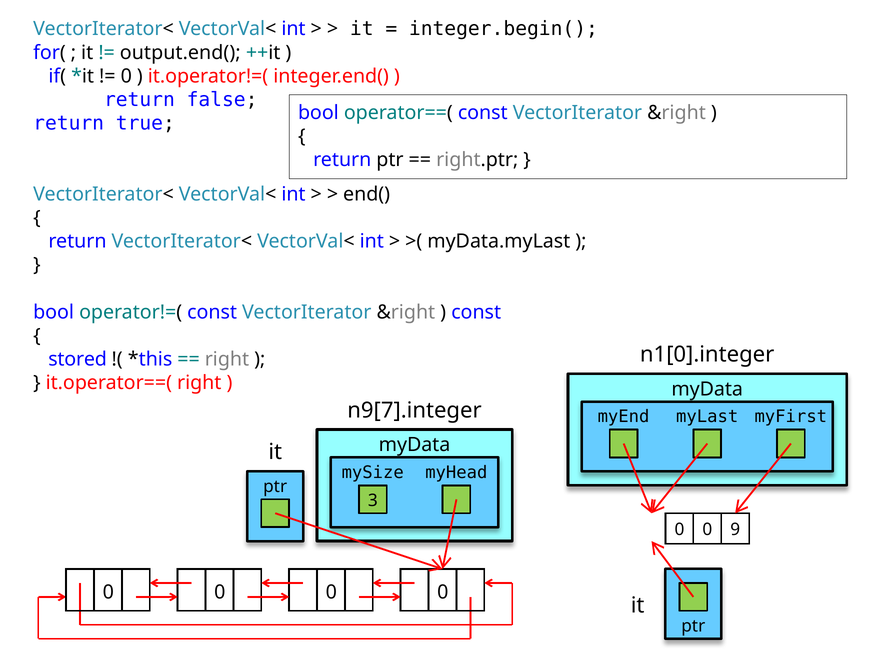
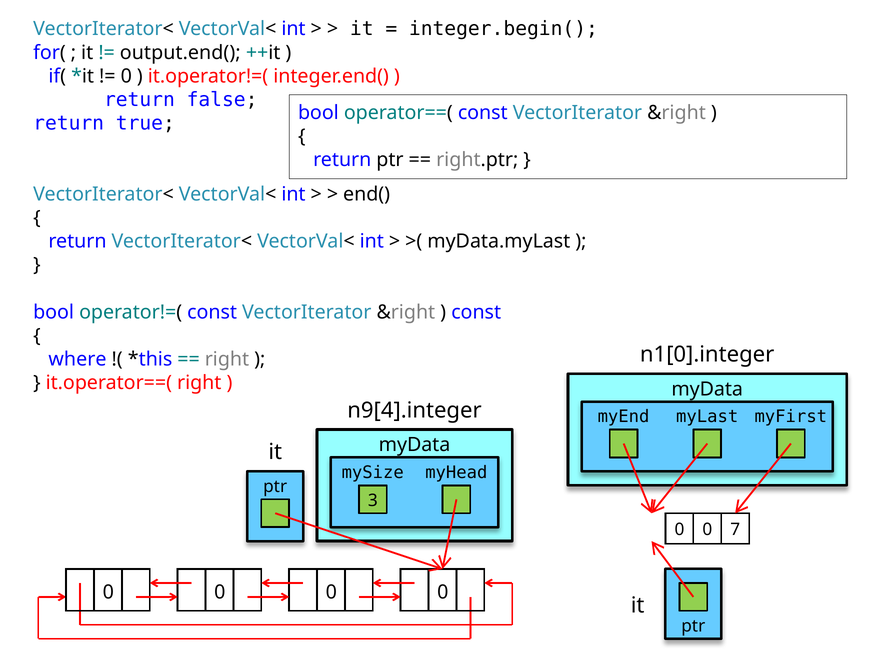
stored: stored -> where (77, 359)
n9[7].integer: n9[7].integer -> n9[4].integer (414, 410)
9: 9 -> 7 (735, 529)
